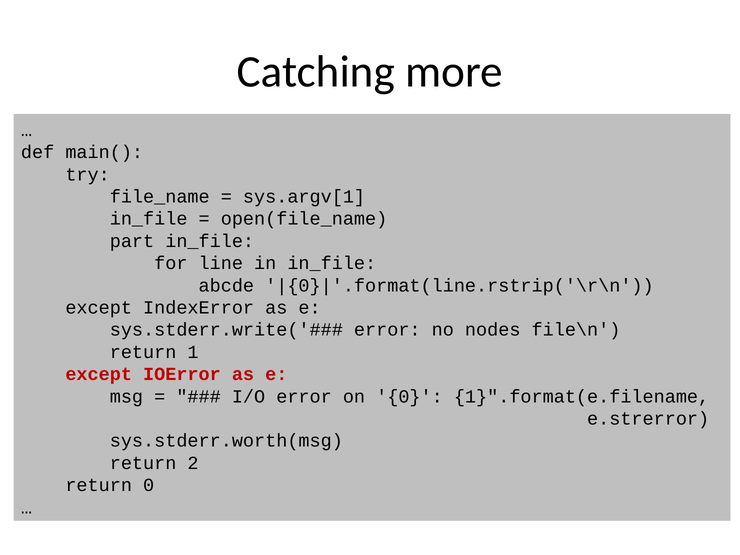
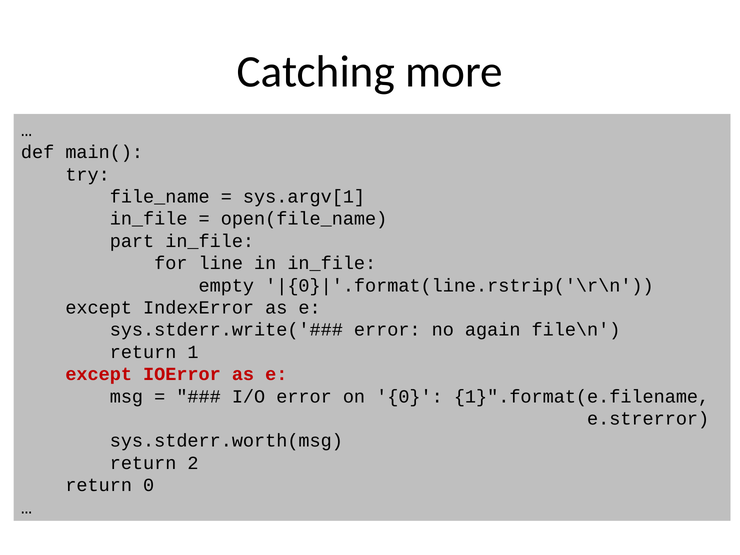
abcde: abcde -> empty (226, 285)
nodes: nodes -> again (493, 330)
